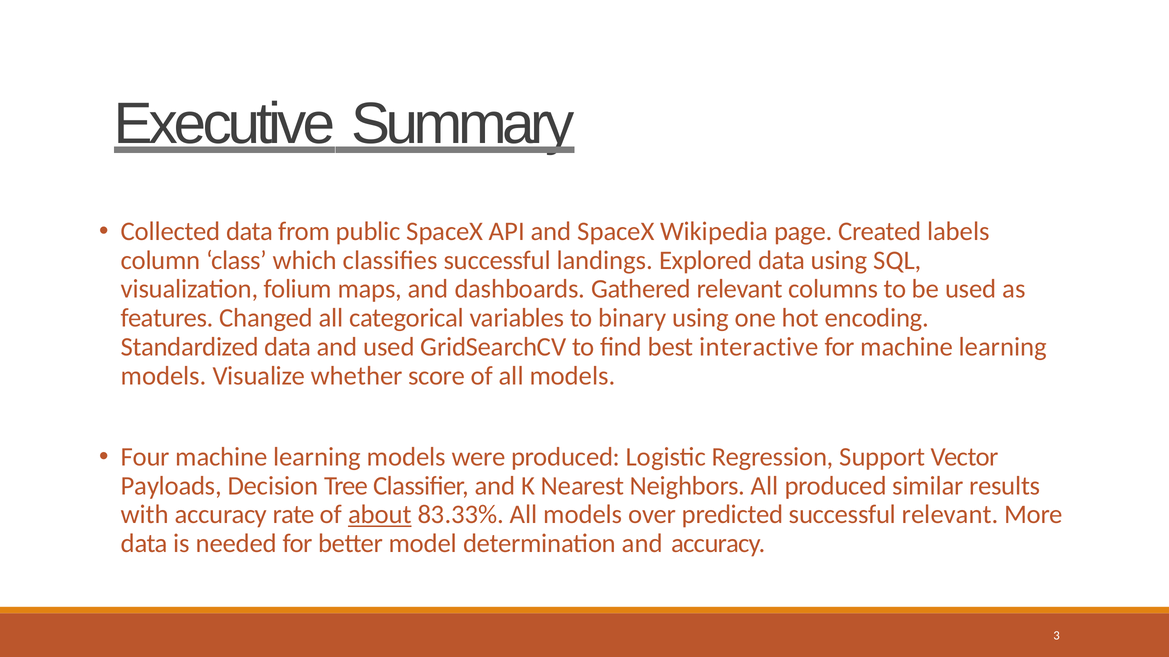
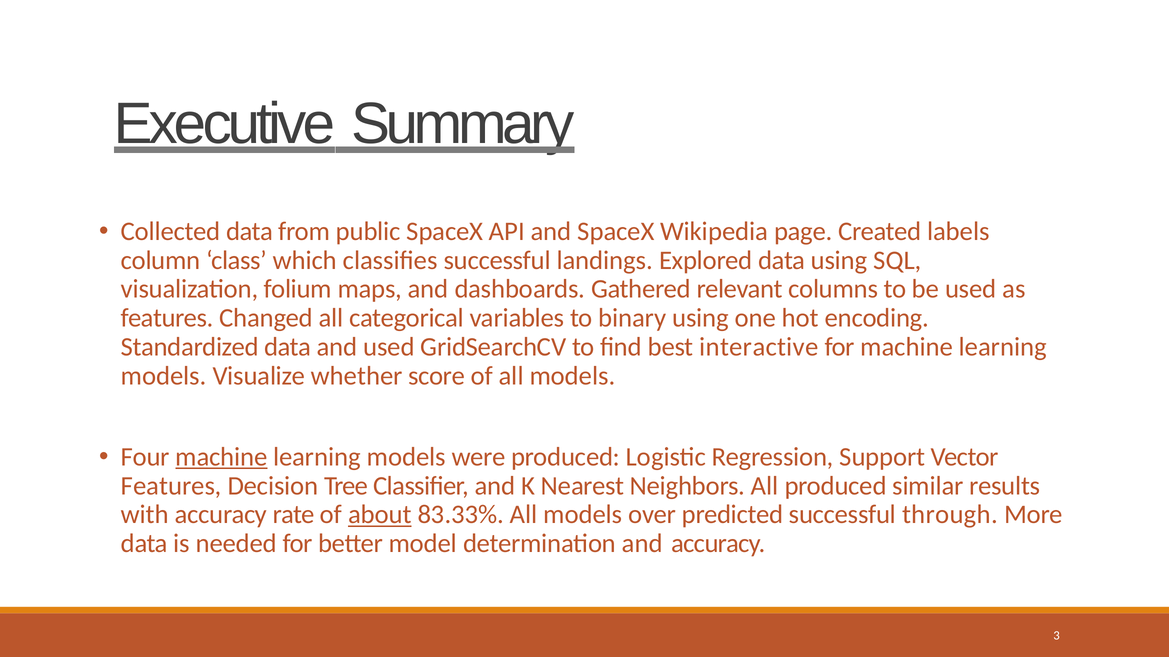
machine underline: none -> present (221, 457)
Payloads: Payloads -> Features (171, 486)
successful relevant: relevant -> through (950, 515)
